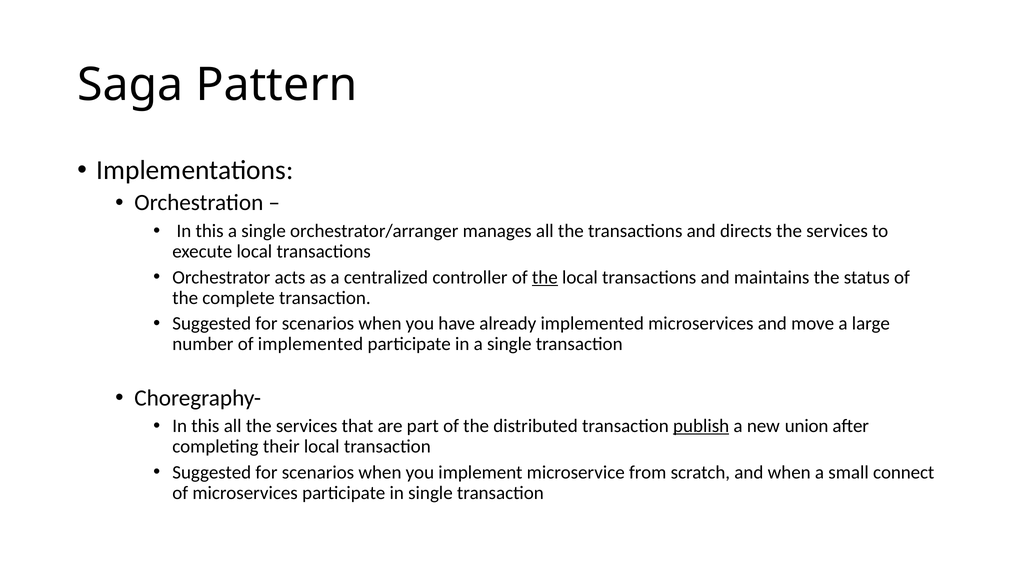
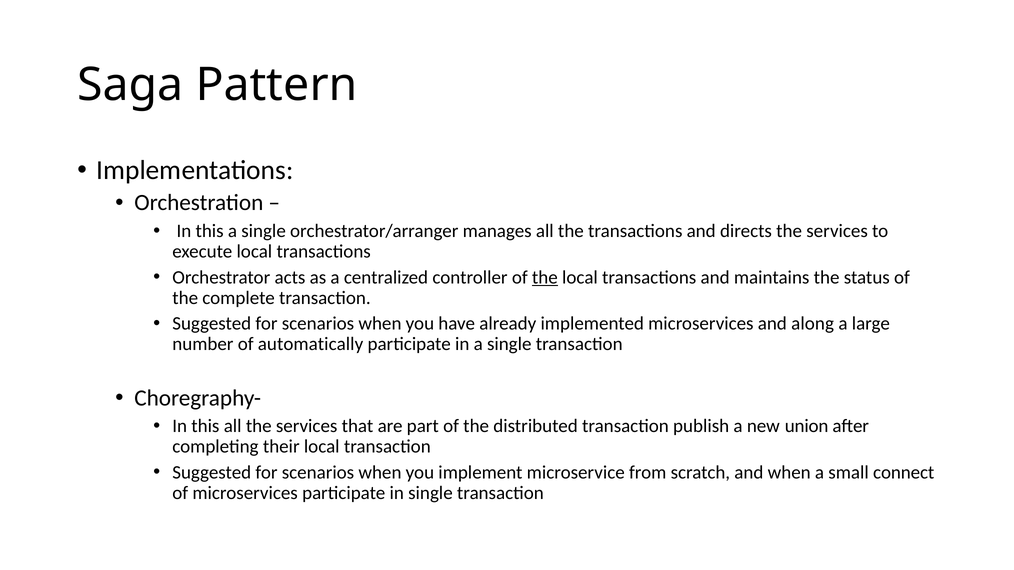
move: move -> along (813, 324)
of implemented: implemented -> automatically (311, 344)
publish underline: present -> none (701, 426)
